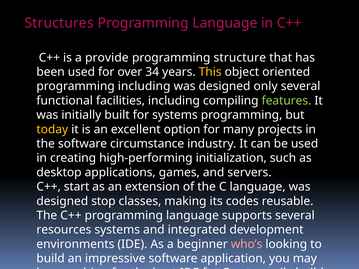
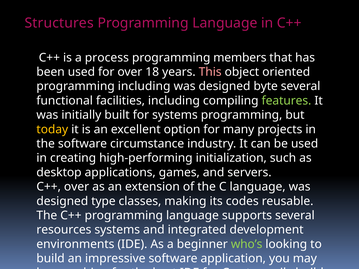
provide: provide -> process (107, 58)
structure: structure -> members (240, 58)
34: 34 -> 18 (152, 72)
This colour: yellow -> pink (210, 72)
only: only -> byte (266, 86)
C++ start: start -> over (77, 187)
stop: stop -> type (103, 201)
who’s colour: pink -> light green (247, 244)
